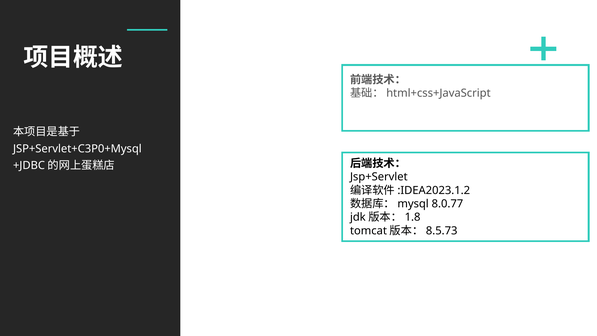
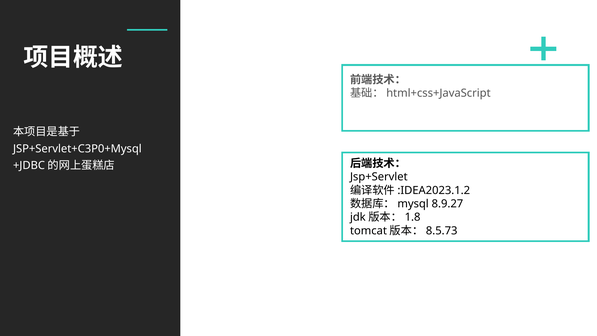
8.0.77: 8.0.77 -> 8.9.27 (447, 204)
